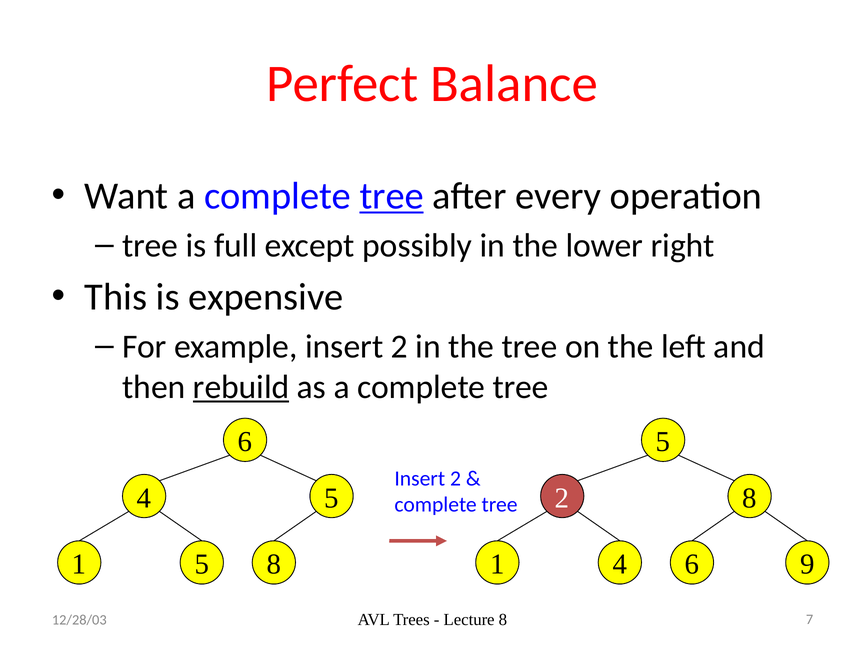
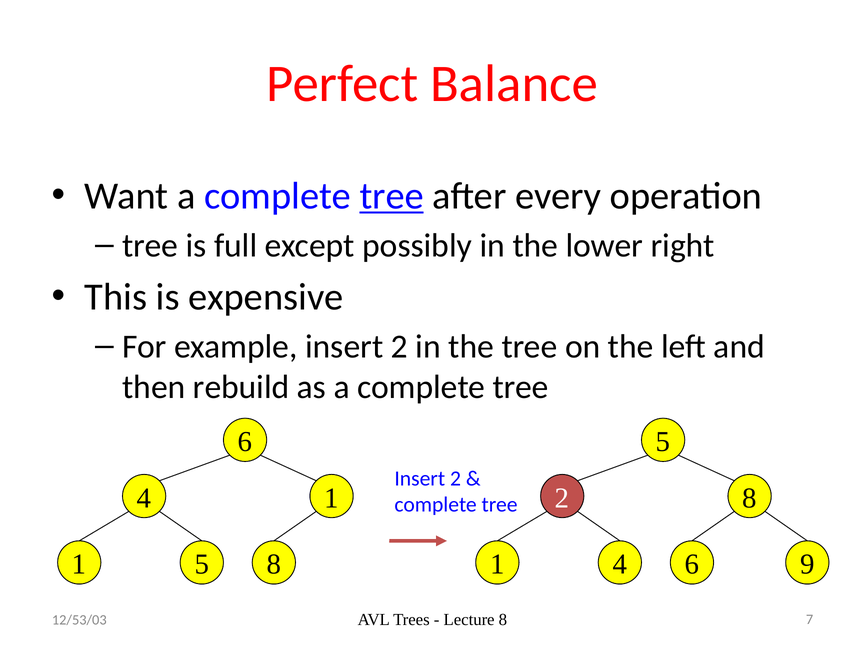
rebuild underline: present -> none (241, 387)
4 5: 5 -> 1 (332, 498)
12/28/03: 12/28/03 -> 12/53/03 (79, 620)
